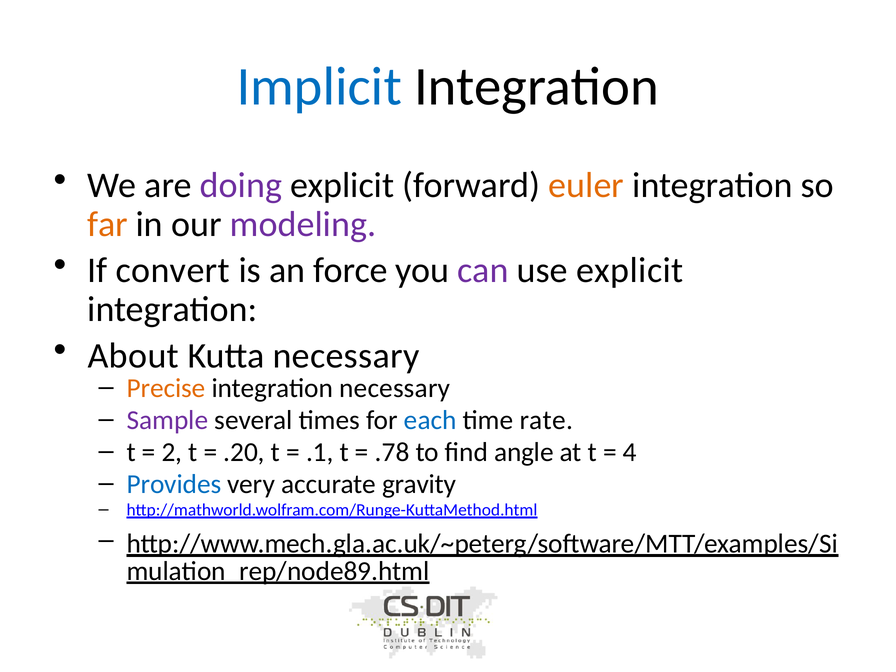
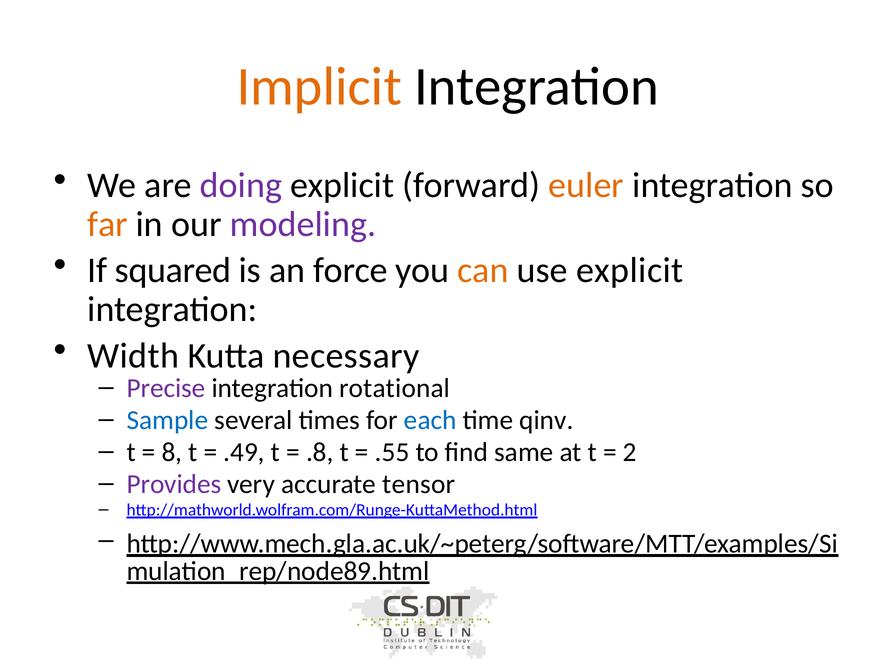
Implicit colour: blue -> orange (319, 87)
convert: convert -> squared (173, 271)
can colour: purple -> orange (483, 271)
About: About -> Width (133, 356)
Precise colour: orange -> purple (166, 388)
integration necessary: necessary -> rotational (395, 388)
Sample colour: purple -> blue (167, 420)
rate: rate -> qinv (546, 420)
2: 2 -> 8 (172, 452)
.20: .20 -> .49 (244, 452)
.1: .1 -> .8 (320, 452)
.78: .78 -> .55 (392, 452)
angle: angle -> same (524, 452)
4: 4 -> 2 (630, 452)
Provides colour: blue -> purple (174, 484)
gravity: gravity -> tensor (419, 484)
